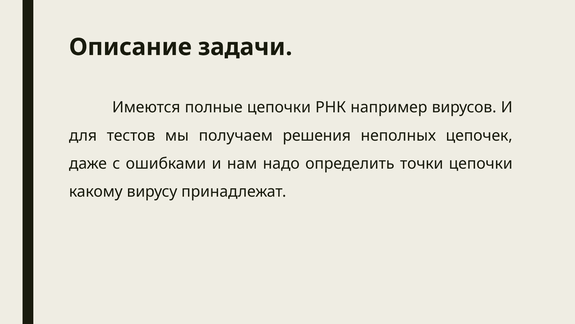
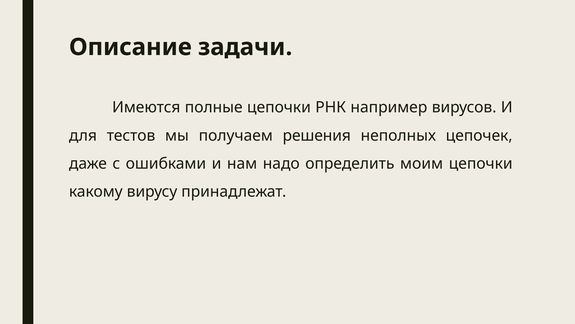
точки: точки -> моим (422, 163)
